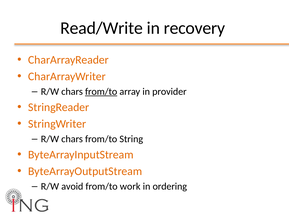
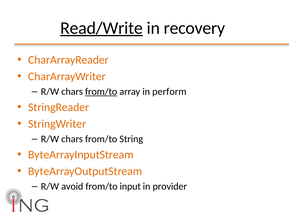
Read/Write underline: none -> present (102, 28)
provider: provider -> perform (169, 92)
work: work -> input (130, 186)
ordering: ordering -> provider (170, 186)
